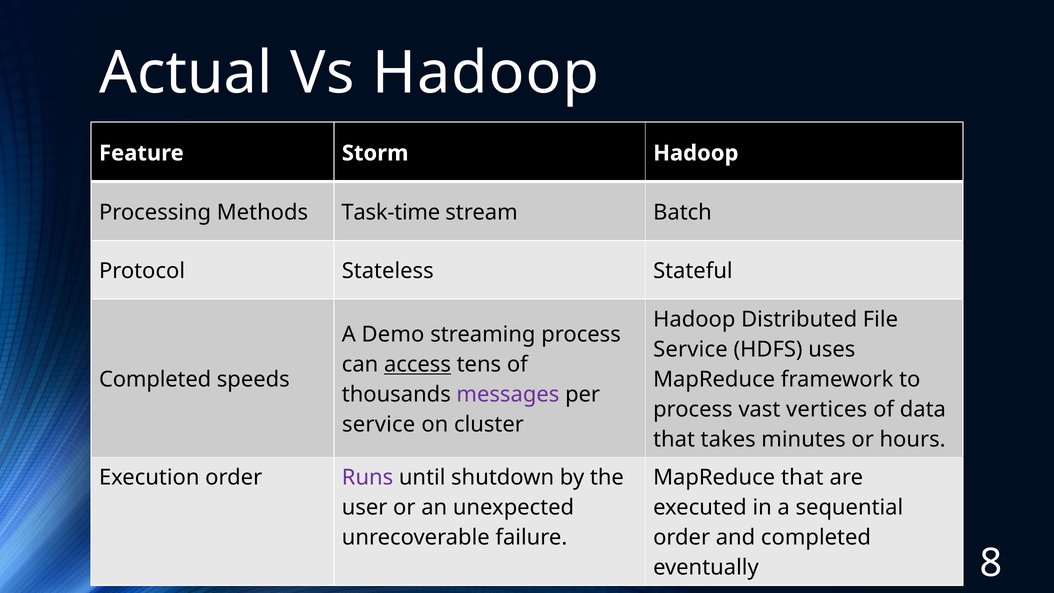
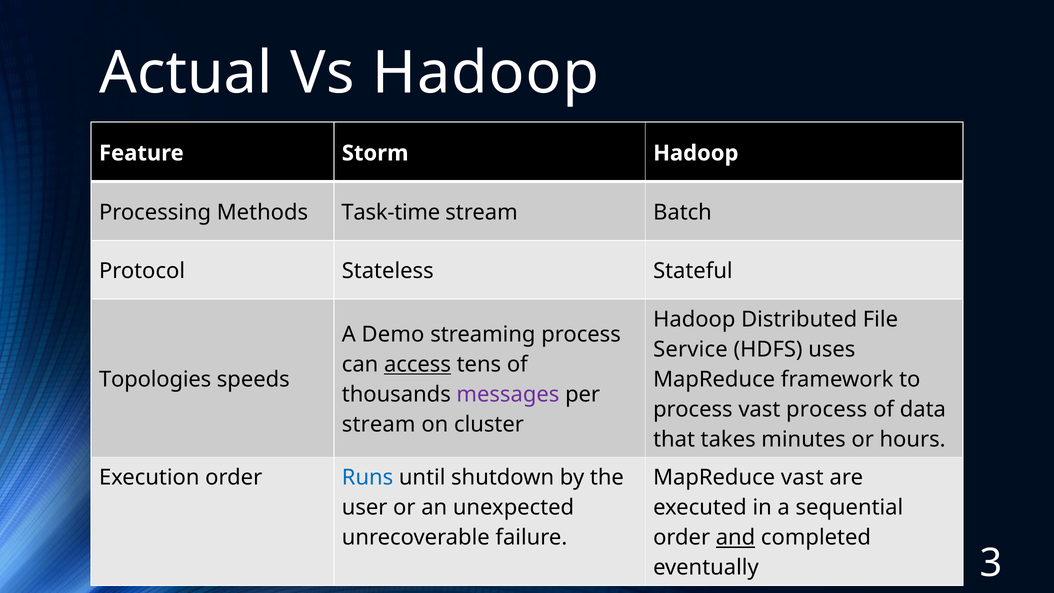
Completed: Completed -> Topologies (155, 380)
vast vertices: vertices -> process (827, 410)
service: service -> stream (379, 425)
Runs colour: purple -> blue (368, 478)
MapReduce that: that -> vast (802, 478)
and underline: none -> present (735, 538)
8: 8 -> 3 (991, 563)
